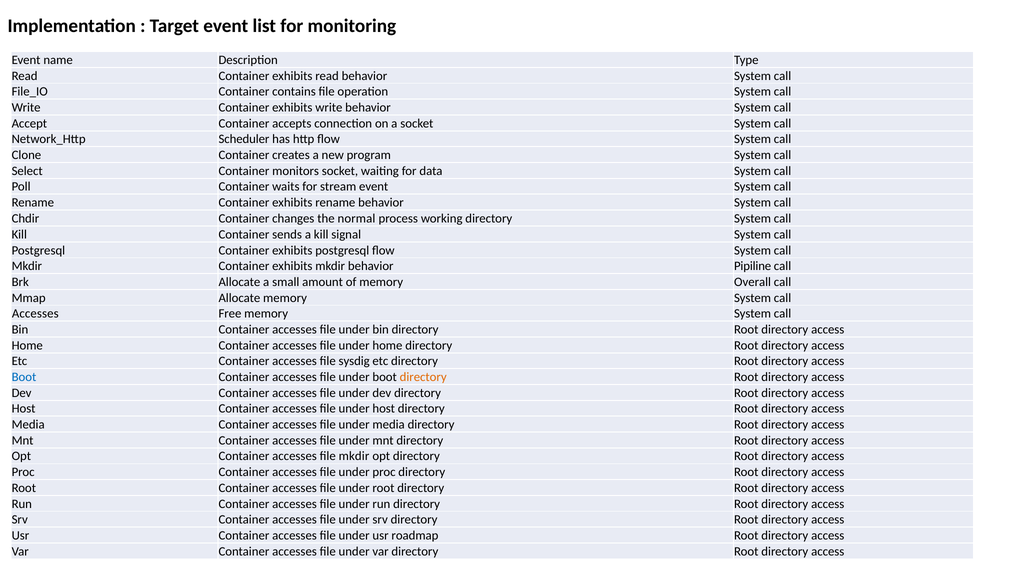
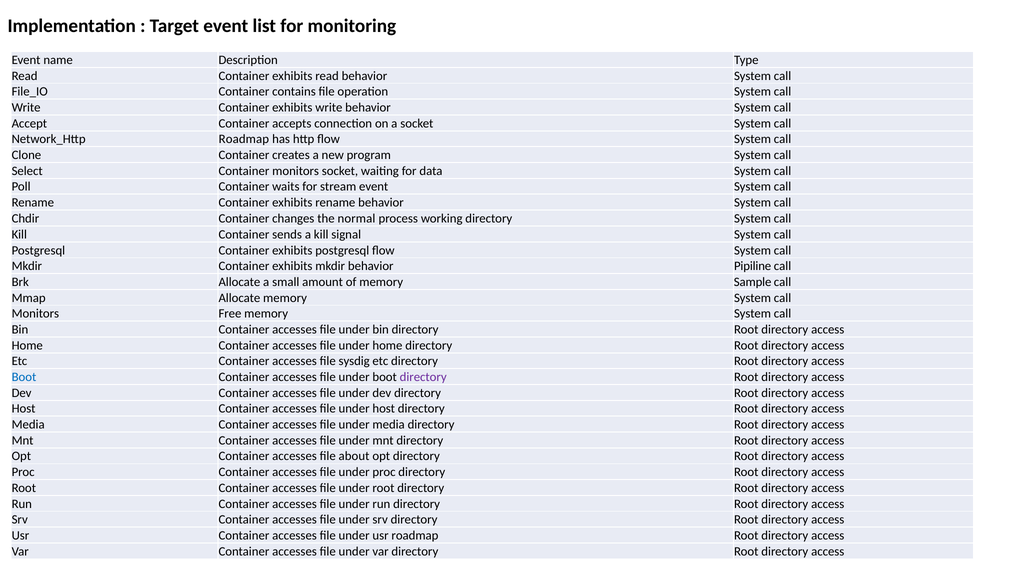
Scheduler: Scheduler -> Roadmap (244, 139)
Overall: Overall -> Sample (753, 282)
Accesses: Accesses -> Monitors (35, 314)
directory colour: orange -> purple (423, 377)
file mkdir: mkdir -> about (354, 456)
